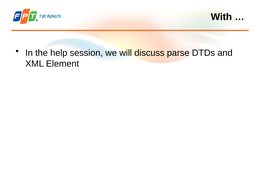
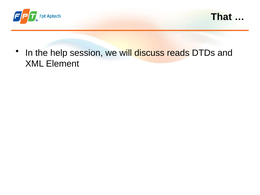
With: With -> That (221, 17)
parse: parse -> reads (178, 53)
